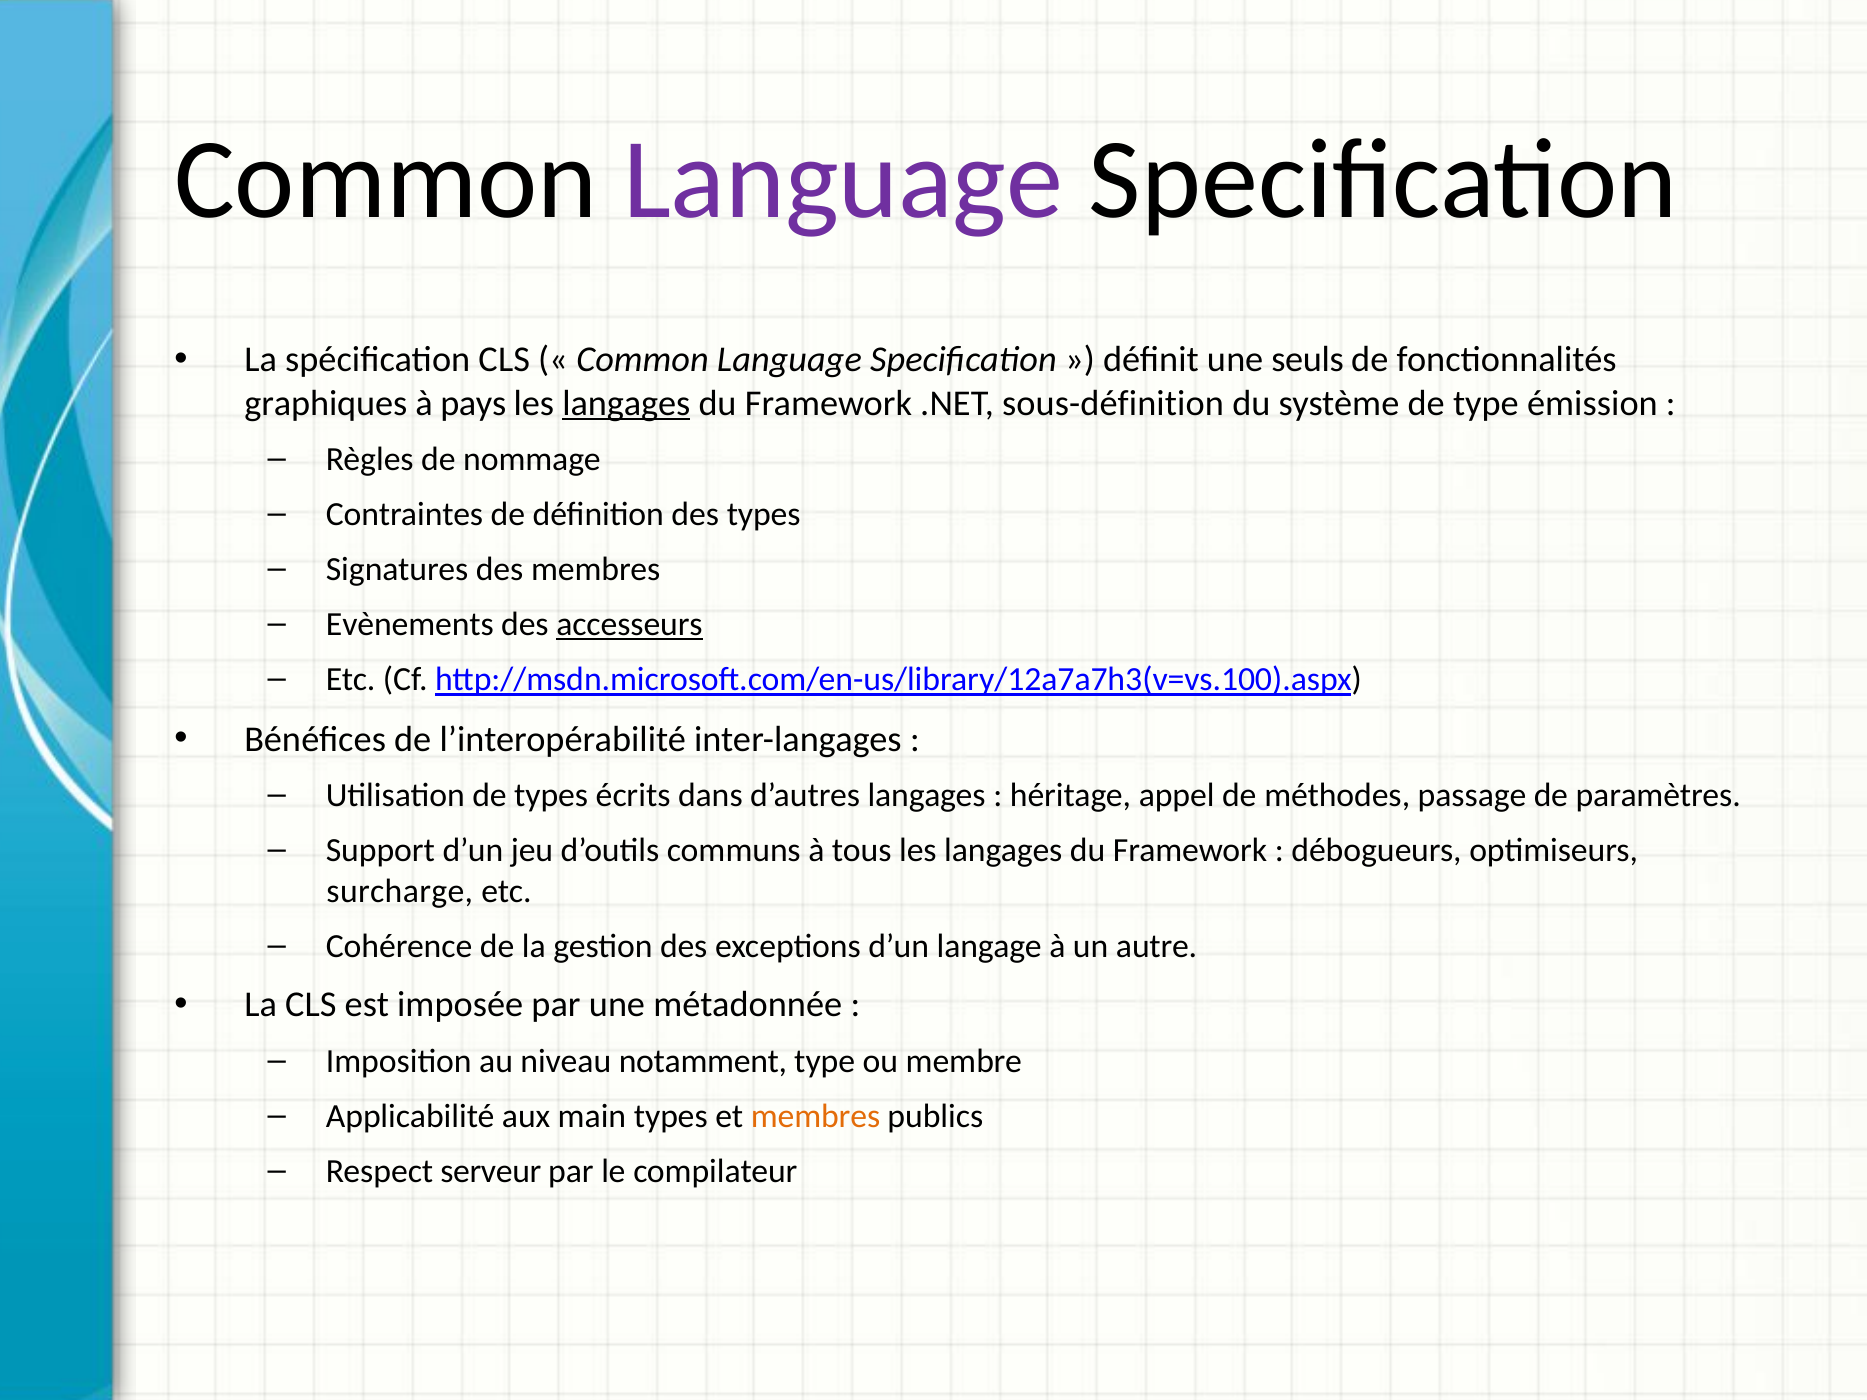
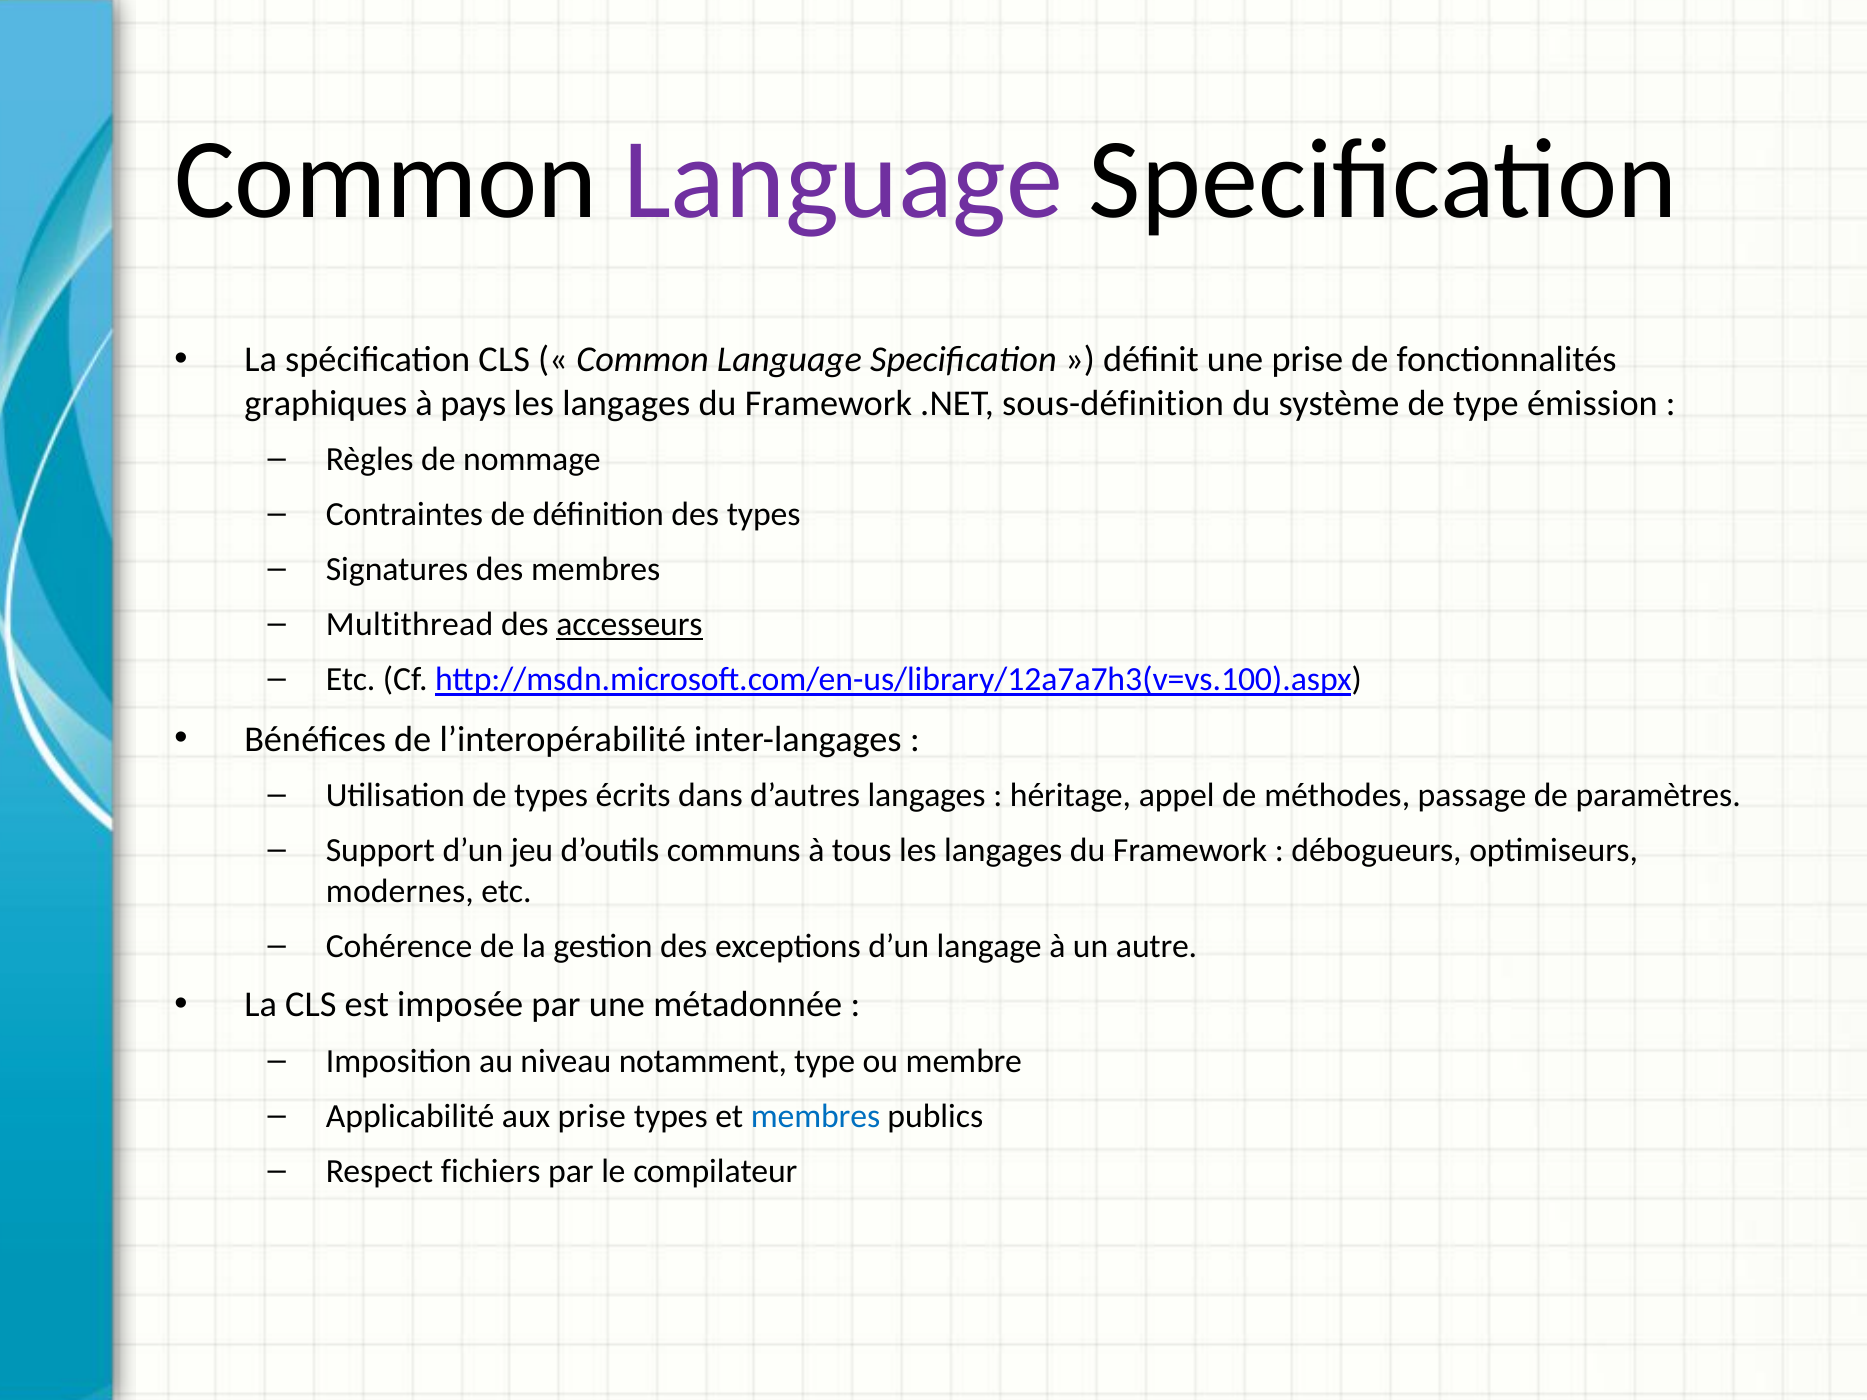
une seuls: seuls -> prise (1307, 360)
langages underline: present -> none (626, 403)
Evènements: Evènements -> Multithread (410, 625)
surcharge: surcharge -> modernes (400, 891)
aux main: main -> prise (592, 1117)
membres colour: orange -> blue (816, 1117)
serveur: serveur -> fichiers (491, 1172)
